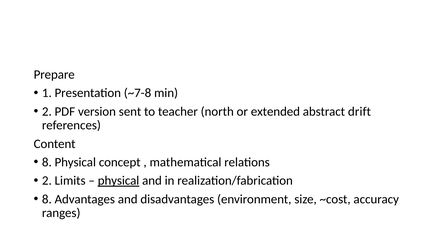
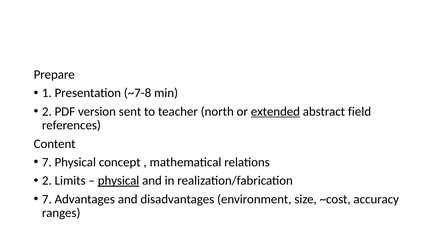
extended underline: none -> present (275, 112)
drift: drift -> field (360, 112)
8: 8 -> 7 (47, 163)
8: 8 -> 7 (47, 200)
